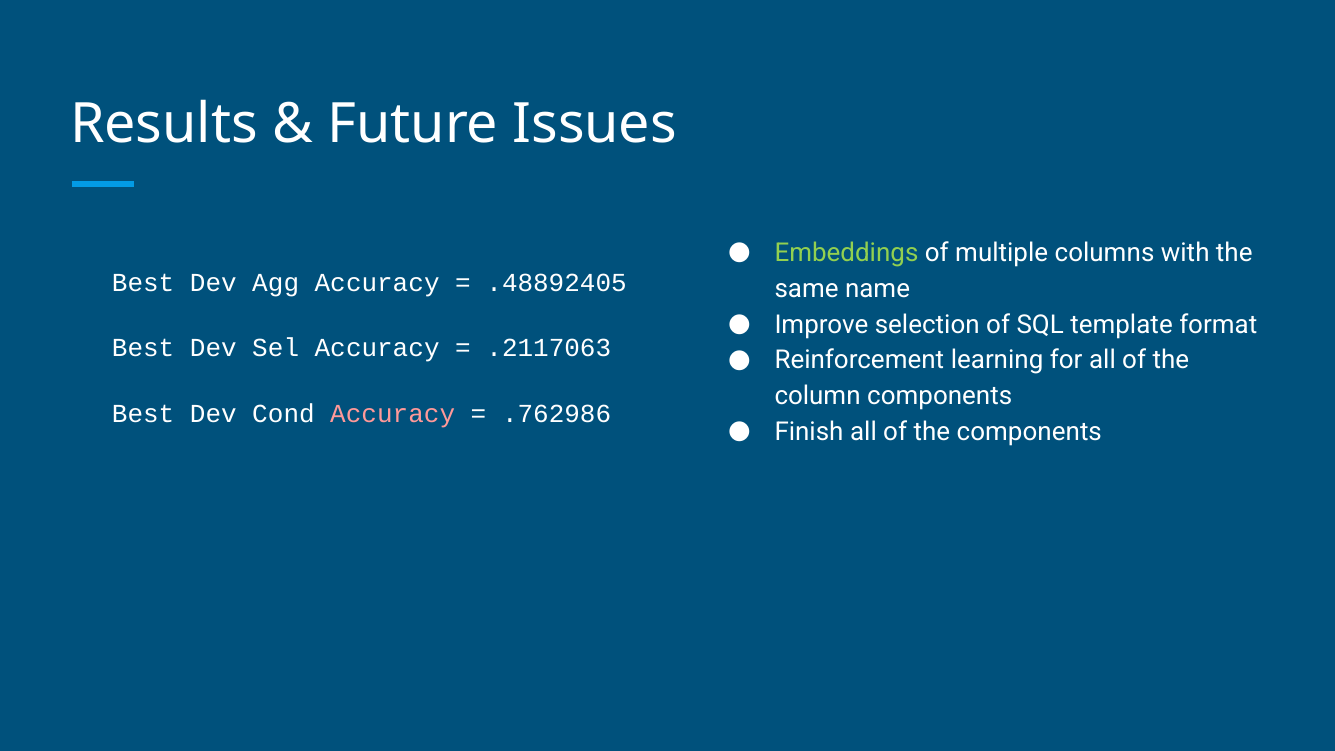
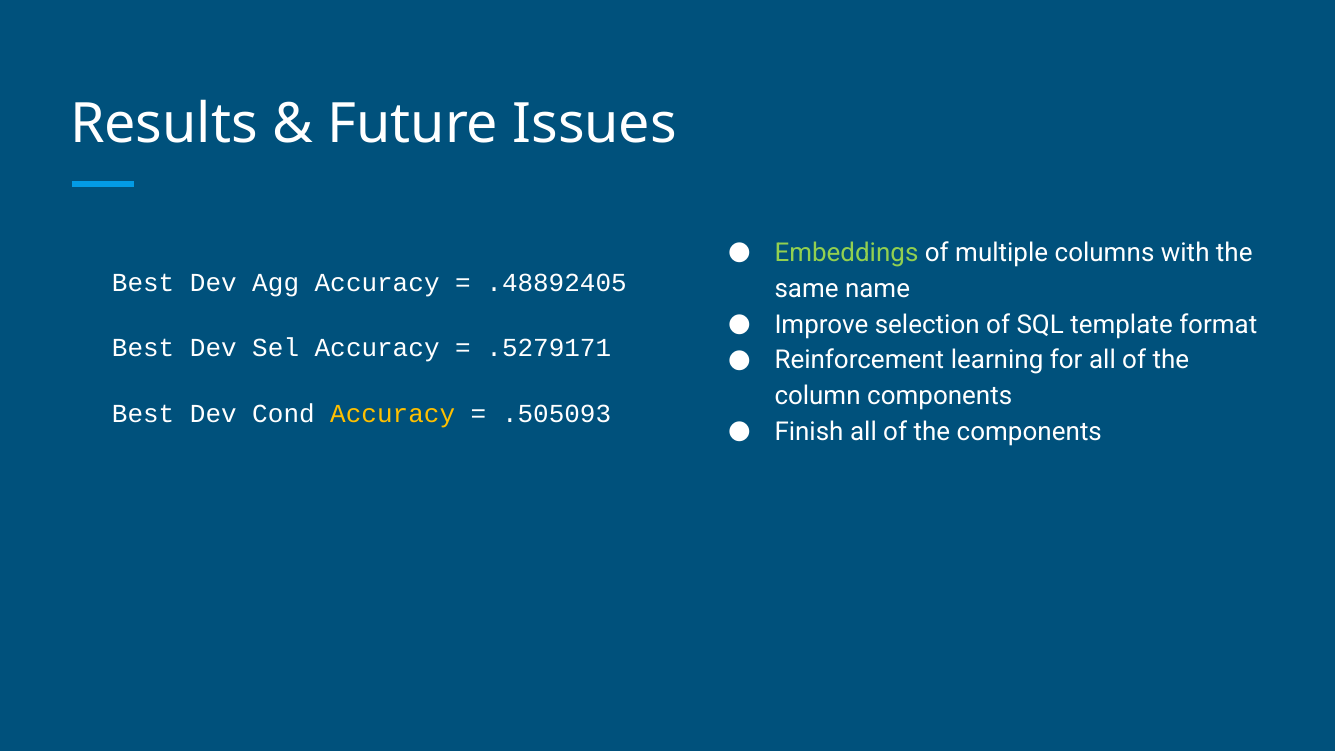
.2117063: .2117063 -> .5279171 (549, 348)
Accuracy colour: pink -> yellow (393, 414)
.762986: .762986 -> .505093 (557, 414)
